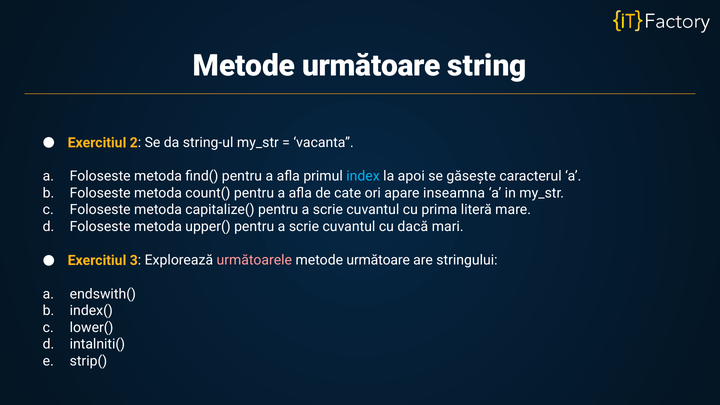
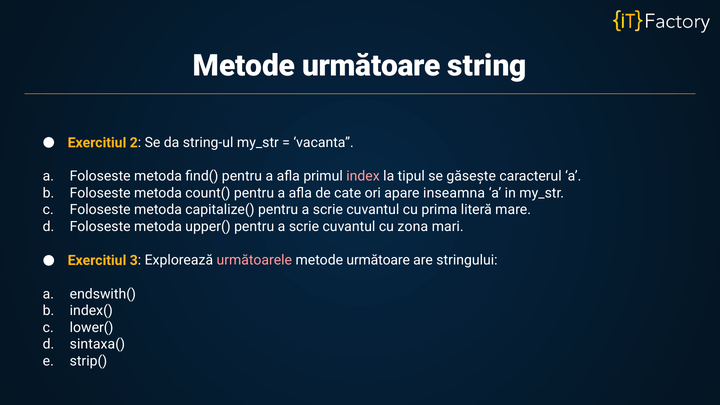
index colour: light blue -> pink (363, 176)
apoi: apoi -> tipul (411, 176)
dacă: dacă -> zona (413, 227)
intalniti(: intalniti( -> sintaxa( (97, 344)
